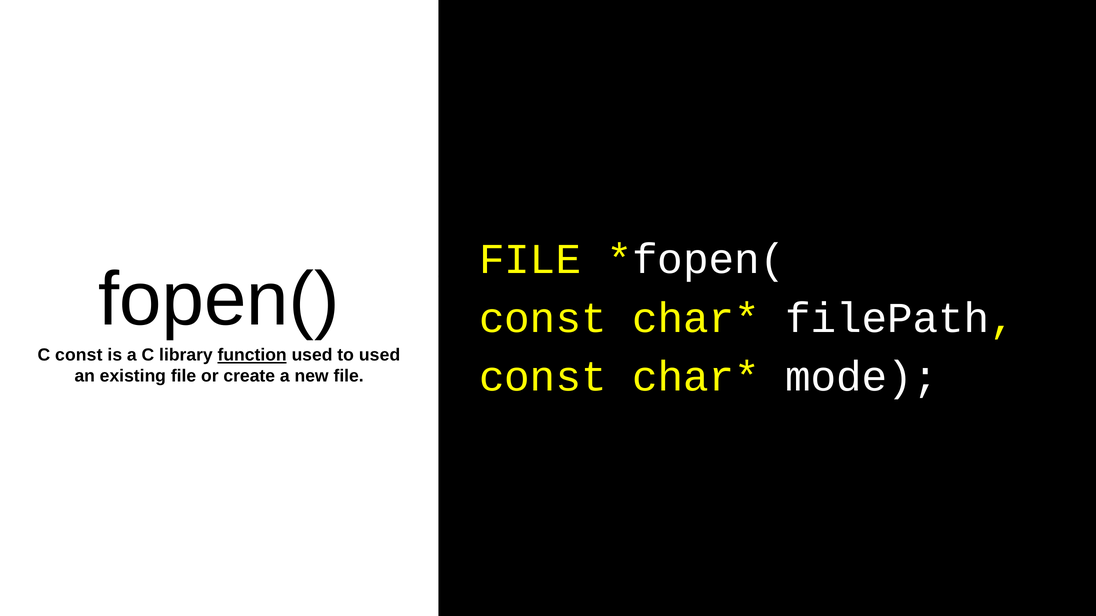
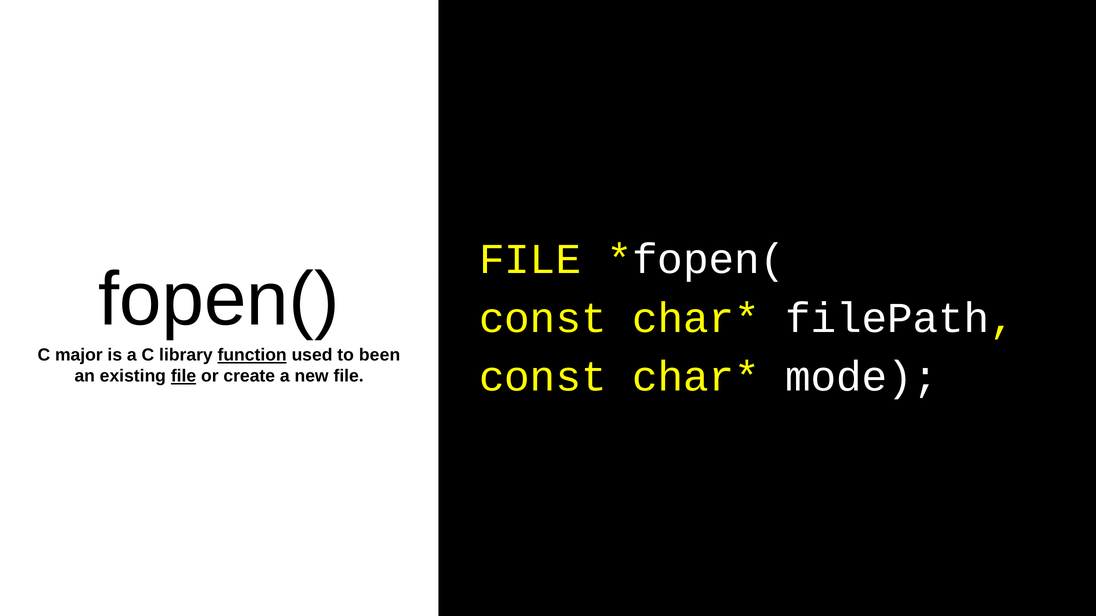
C const: const -> major (79, 356)
to used: used -> been (380, 356)
file underline: none -> present (184, 377)
